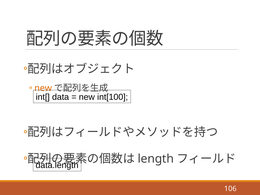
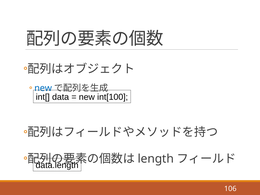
new colour: orange -> blue (43, 88)
